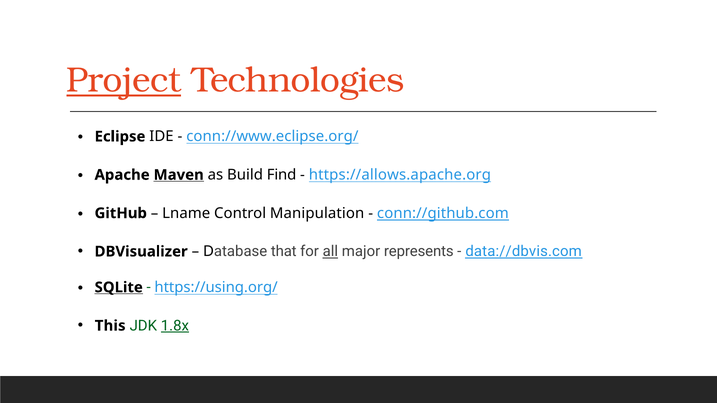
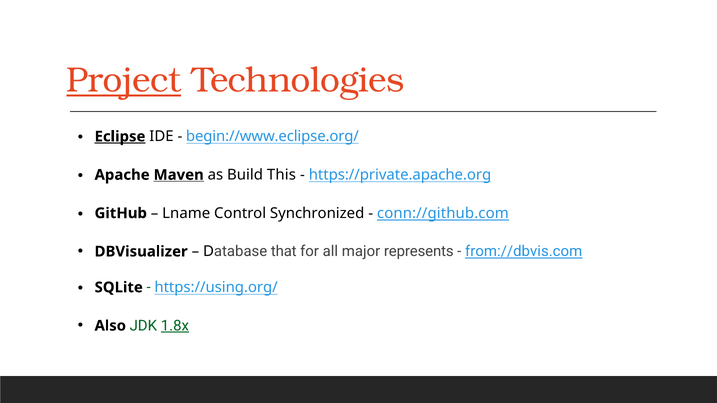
Eclipse underline: none -> present (120, 137)
conn://www.eclipse.org/: conn://www.eclipse.org/ -> begin://www.eclipse.org/ (272, 137)
Find: Find -> This (281, 175)
https://allows.apache.org: https://allows.apache.org -> https://private.apache.org (400, 175)
Manipulation: Manipulation -> Synchronized (317, 213)
all underline: present -> none (330, 252)
data://dbvis.com: data://dbvis.com -> from://dbvis.com (524, 252)
SQLite underline: present -> none (119, 288)
This: This -> Also (110, 326)
